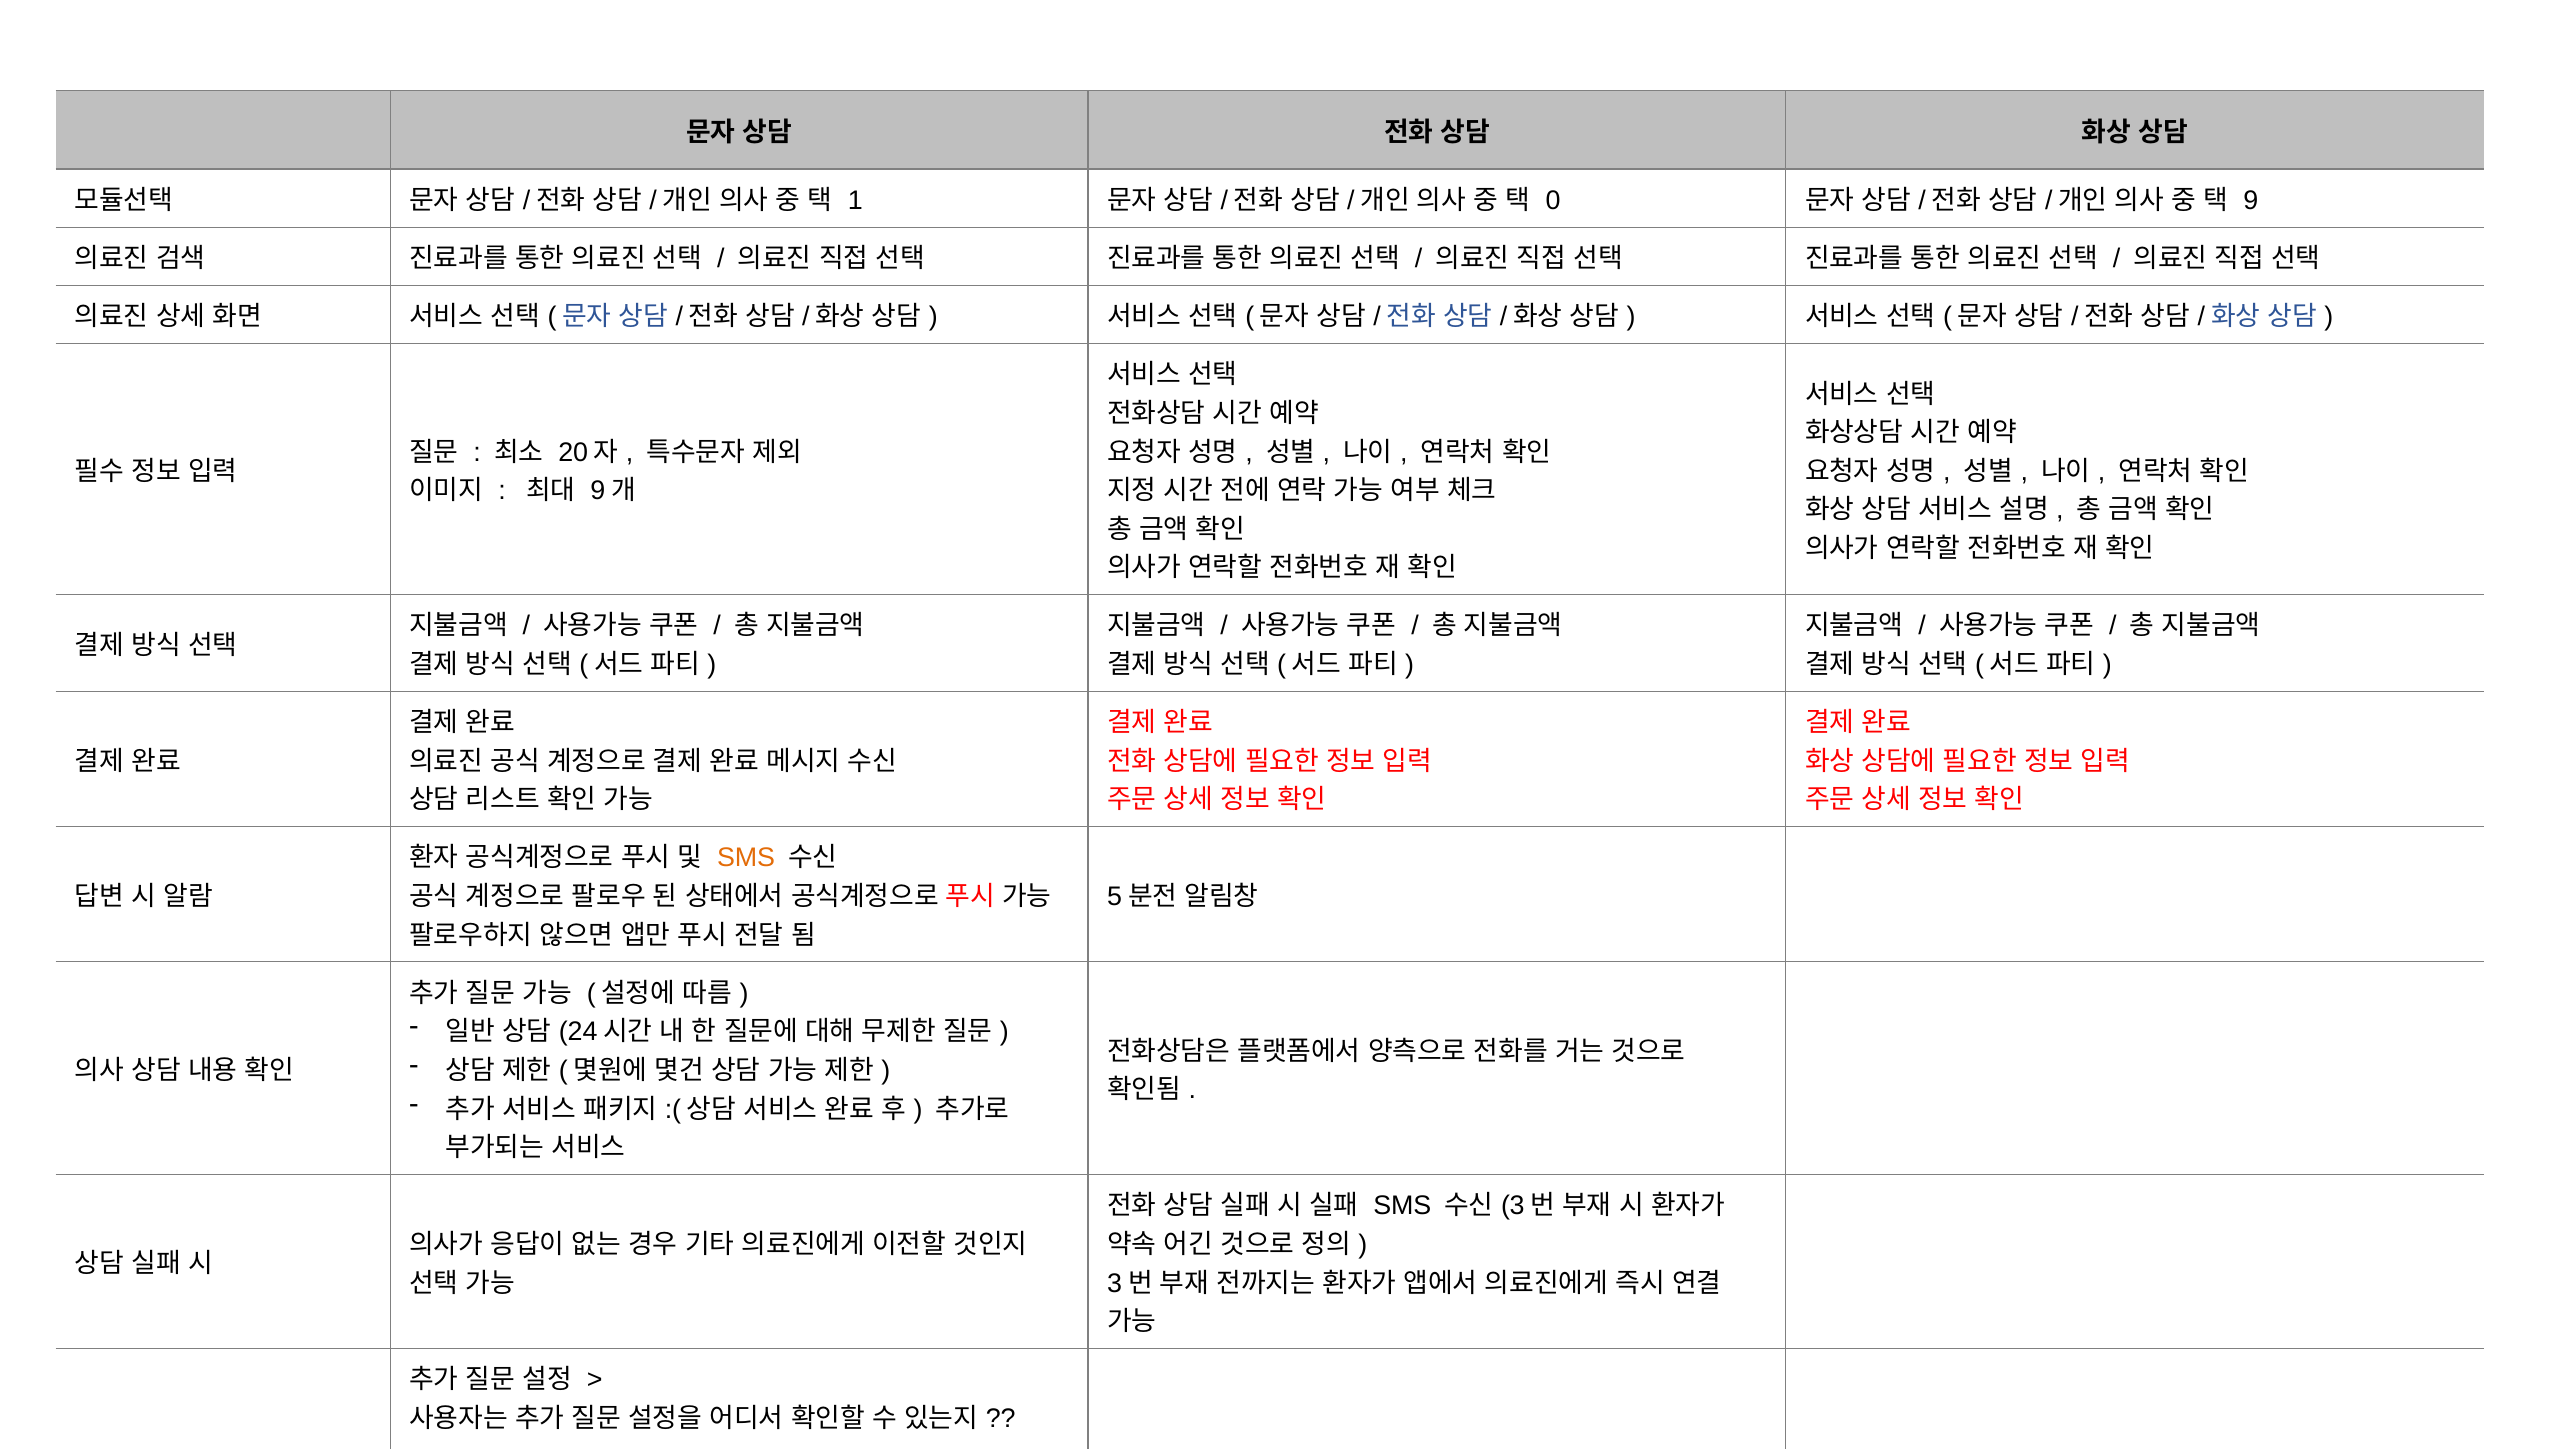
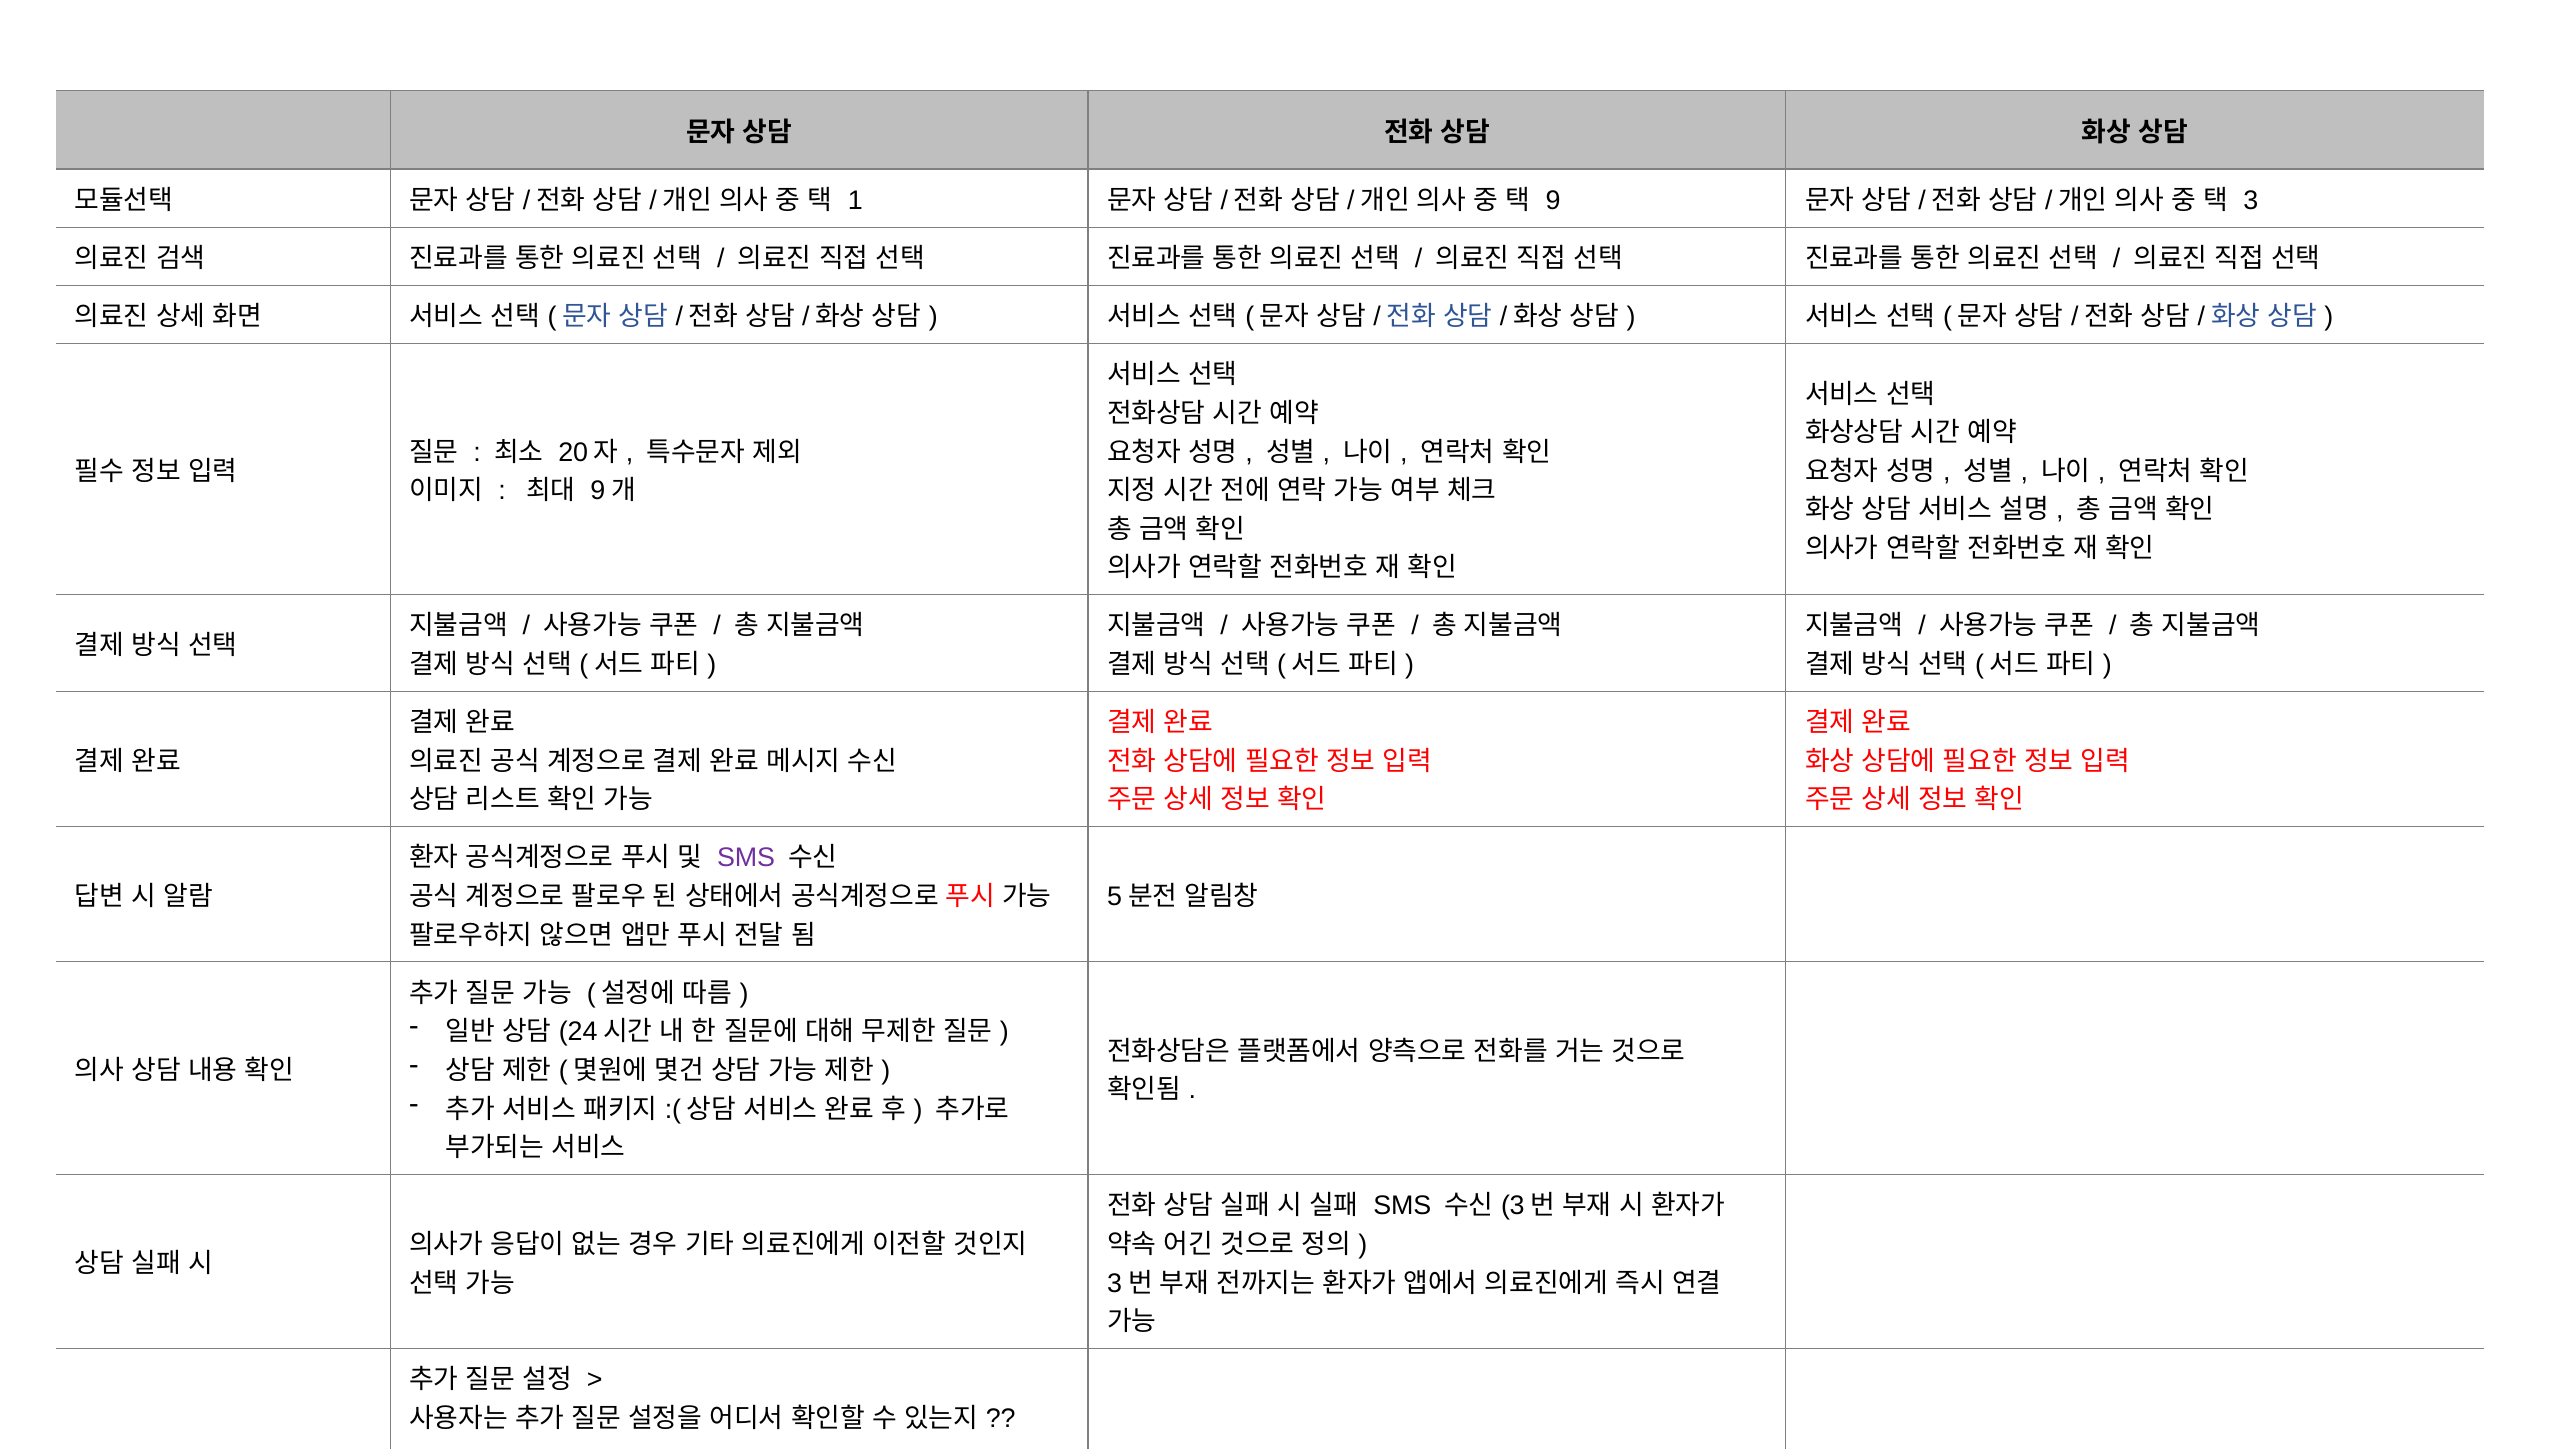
0: 0 -> 9 (1553, 201)
9: 9 -> 3 (2251, 201)
SMS colour: orange -> purple (746, 858)
